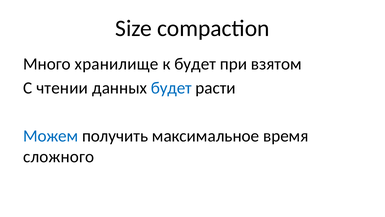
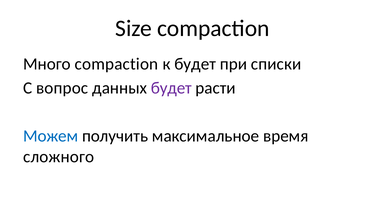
Много хранилище: хранилище -> compaction (116, 64)
взятом: взятом -> списки (276, 64)
чтении: чтении -> вопрос (62, 88)
будет colour: blue -> purple (171, 88)
